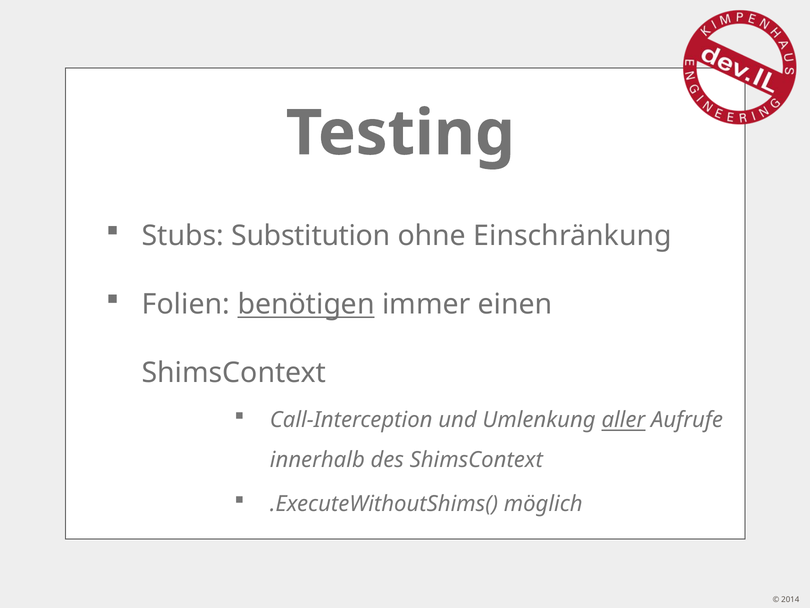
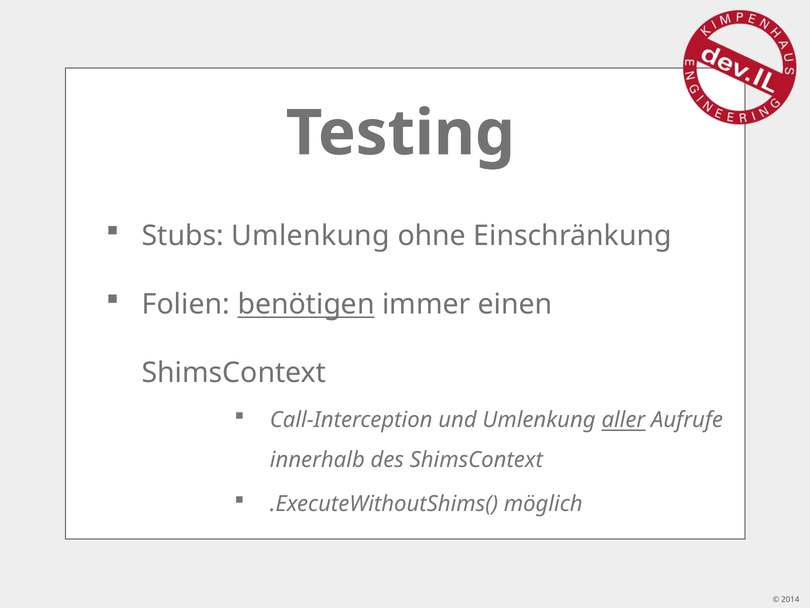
Stubs Substitution: Substitution -> Umlenkung (311, 236)
